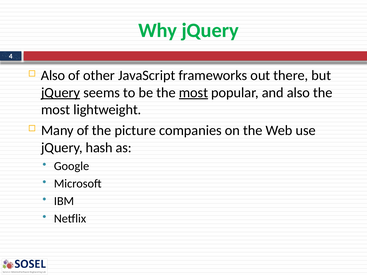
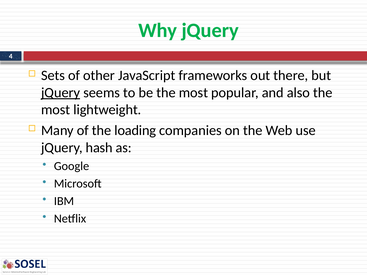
Also: Also -> Sets (53, 76)
most underline: present -> none (193, 93)
picture: picture -> loading (135, 131)
